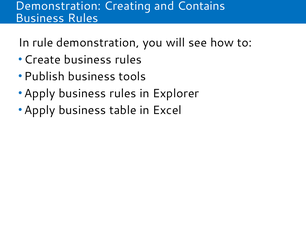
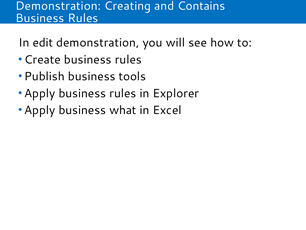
rule: rule -> edit (43, 43)
table: table -> what (123, 110)
